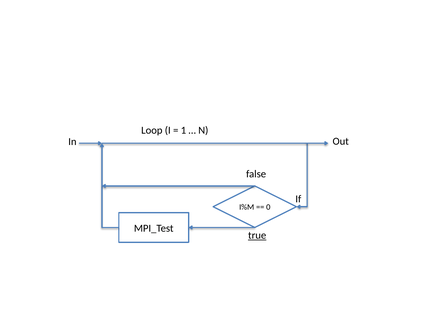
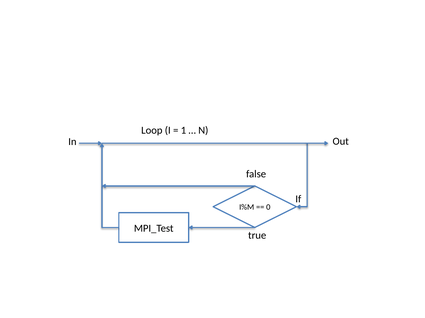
true underline: present -> none (257, 236)
